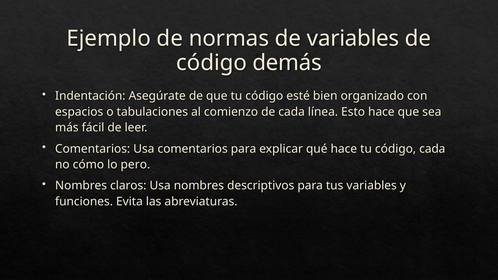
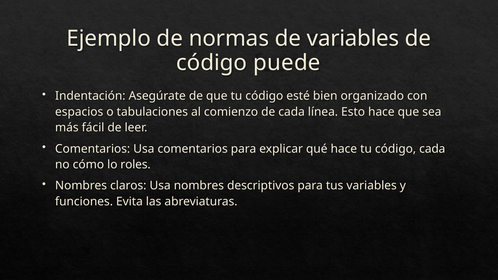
demás: demás -> puede (287, 63)
pero: pero -> roles (135, 165)
